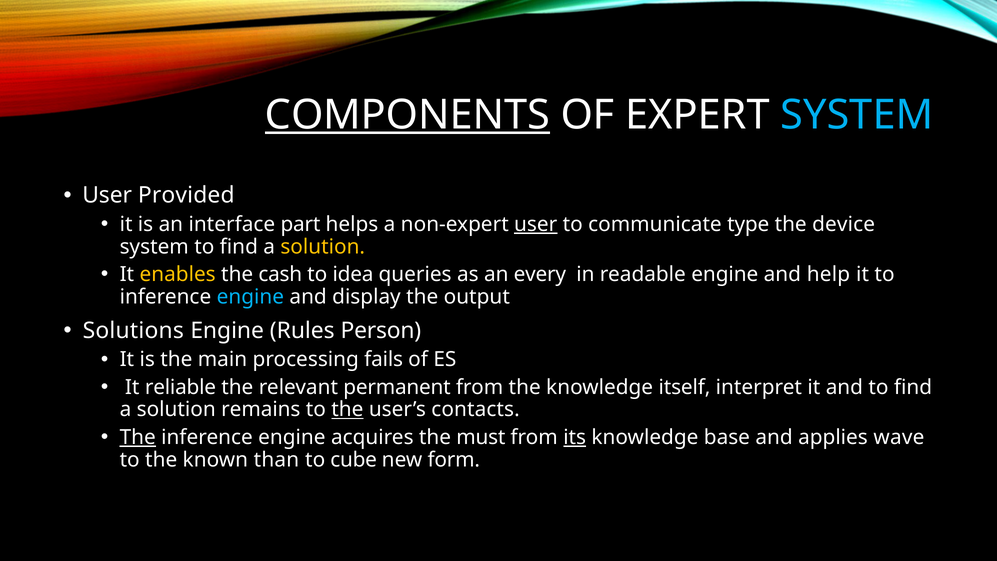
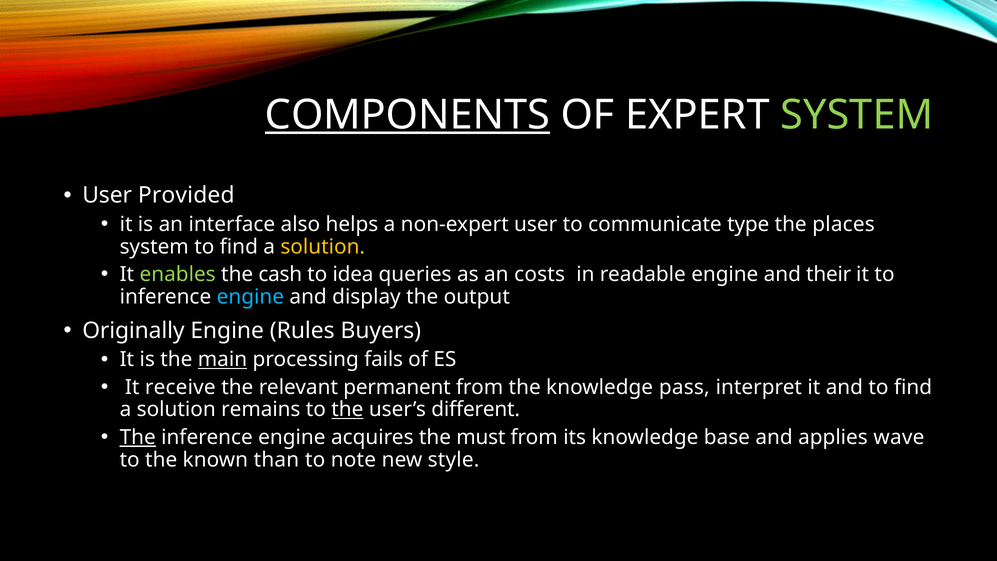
SYSTEM colour: light blue -> light green (857, 115)
part: part -> also (300, 224)
user underline: present -> none (536, 224)
device: device -> places (844, 224)
enables colour: yellow -> light green (178, 274)
every: every -> costs (540, 274)
help: help -> their (829, 274)
Solutions: Solutions -> Originally (133, 331)
Person: Person -> Buyers (381, 331)
main underline: none -> present (222, 359)
reliable: reliable -> receive (180, 387)
itself: itself -> pass (684, 387)
contacts: contacts -> different (476, 409)
its underline: present -> none (575, 437)
cube: cube -> note (353, 460)
form: form -> style (454, 460)
